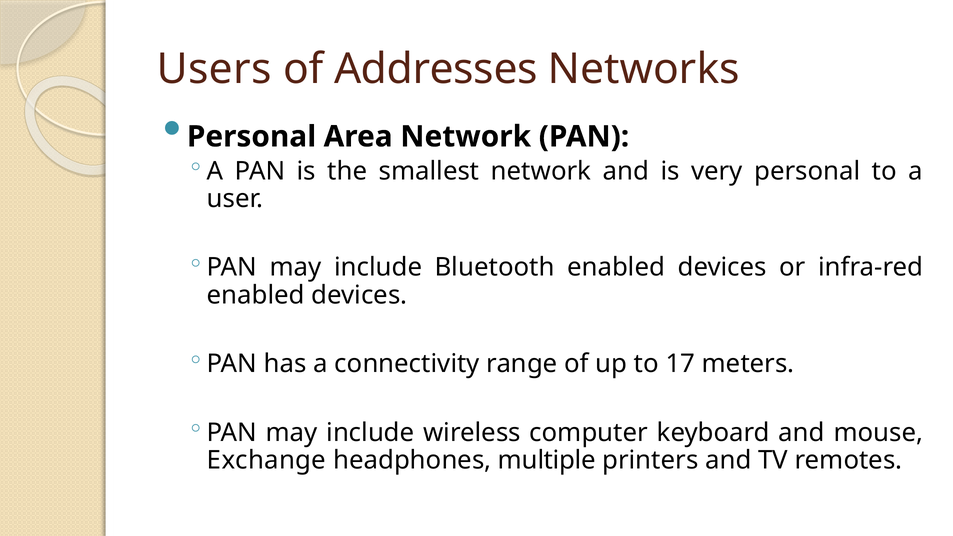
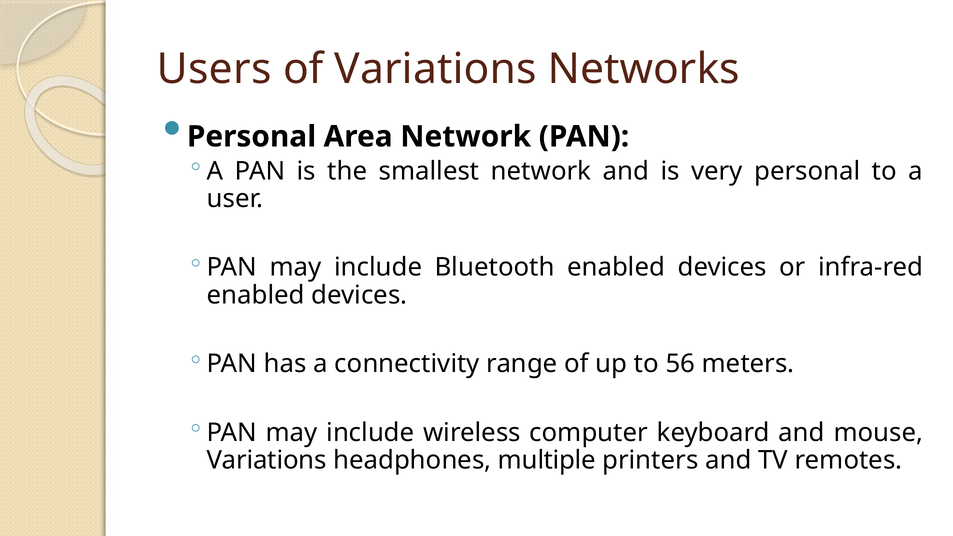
of Addresses: Addresses -> Variations (436, 69)
17: 17 -> 56 (680, 364)
Exchange: Exchange -> Variations (267, 460)
